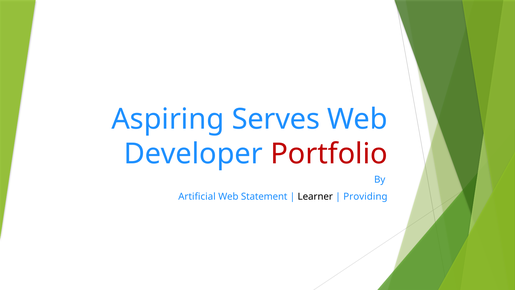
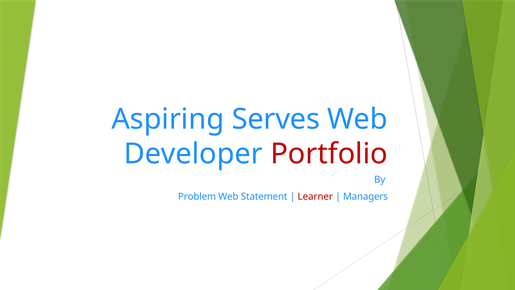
Artificial: Artificial -> Problem (197, 196)
Learner colour: black -> red (315, 196)
Providing: Providing -> Managers (366, 196)
